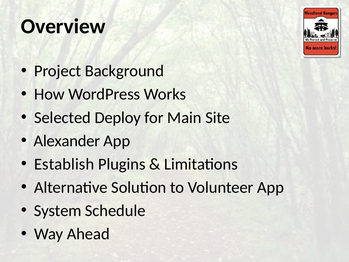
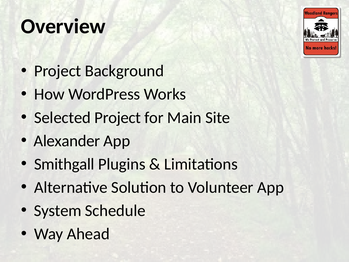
Selected Deploy: Deploy -> Project (118, 117)
Establish: Establish -> Smithgall (64, 164)
